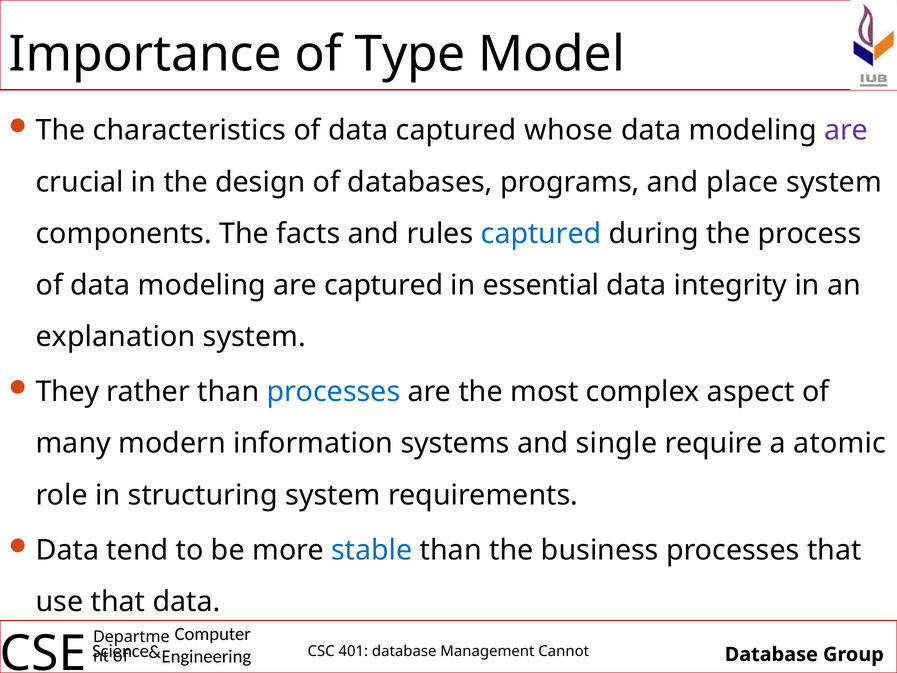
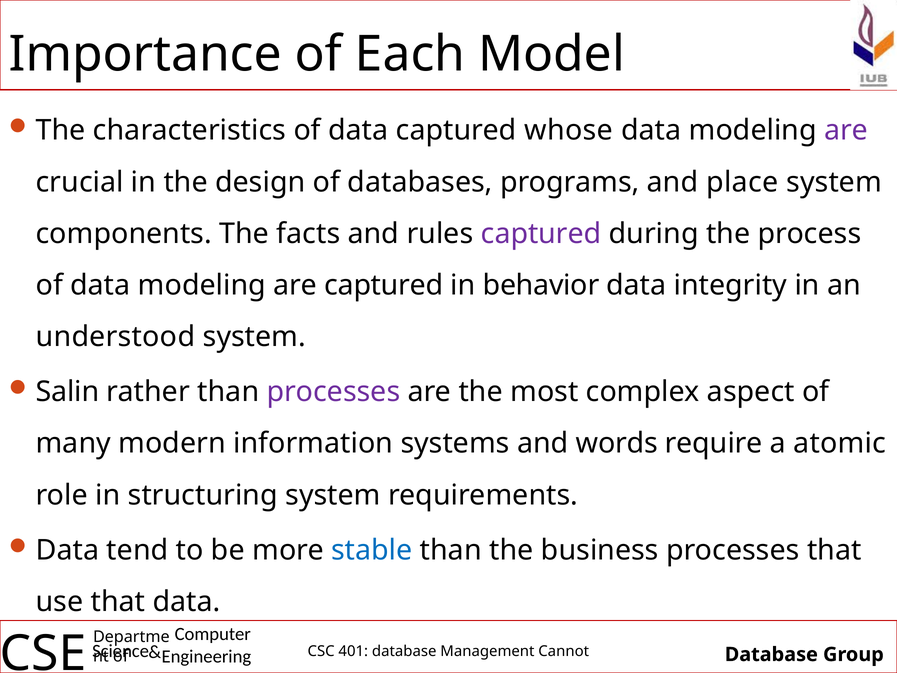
Type: Type -> Each (410, 54)
captured colour: blue -> purple (541, 234)
essential: essential -> behavior (541, 285)
explanation: explanation -> understood (115, 337)
They: They -> Salin (68, 392)
processes colour: blue -> purple (333, 392)
single: single -> words (617, 443)
